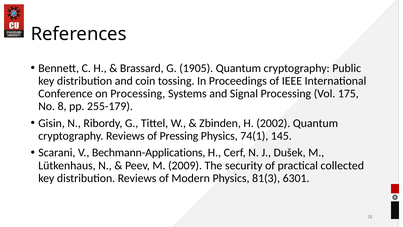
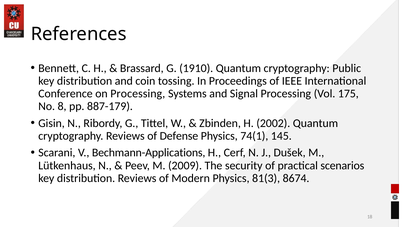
1905: 1905 -> 1910 (196, 68)
255-179: 255-179 -> 887-179 (110, 106)
Pressing: Pressing -> Defense (179, 136)
collected: collected -> scenarios (342, 165)
6301: 6301 -> 8674 (296, 178)
